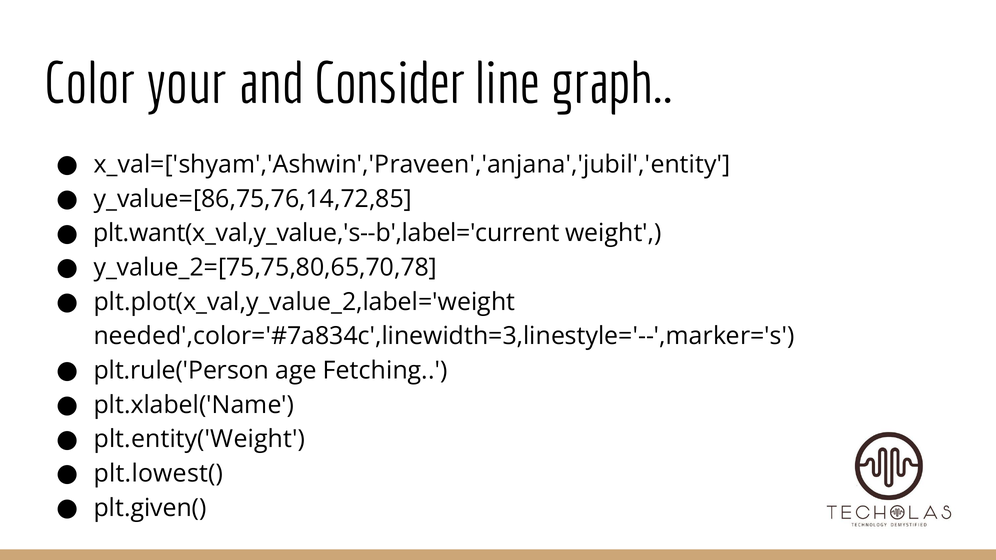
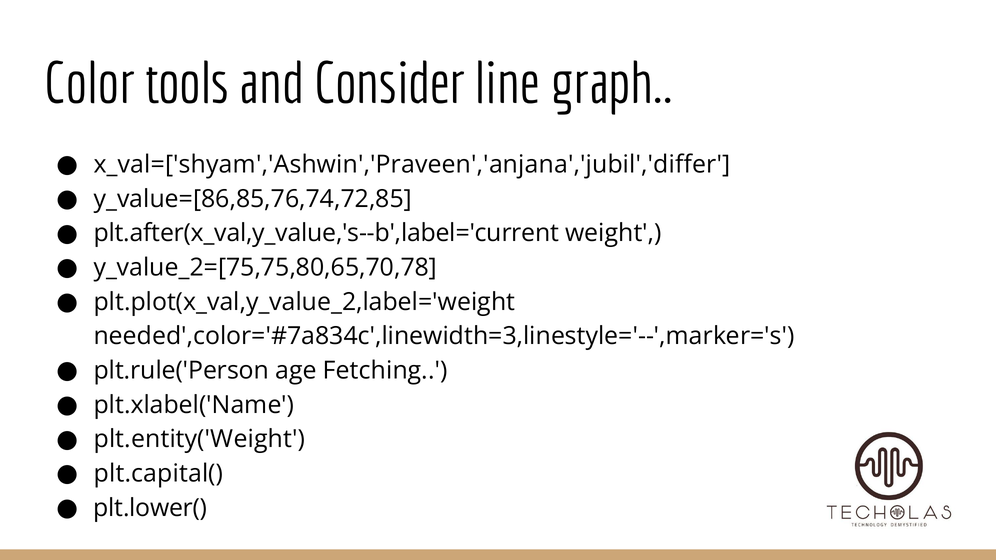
your: your -> tools (188, 84)
x_val=['shyam','Ashwin','Praveen','anjana','jubil','entity: x_val=['shyam','Ashwin','Praveen','anjana','jubil','entity -> x_val=['shyam','Ashwin','Praveen','anjana','jubil','differ (412, 165)
y_value=[86,75,76,14,72,85: y_value=[86,75,76,14,72,85 -> y_value=[86,85,76,74,72,85 (253, 199)
plt.want(x_val,y_value,'s--b',label='current: plt.want(x_val,y_value,'s--b',label='current -> plt.after(x_val,y_value,'s--b',label='current (326, 233)
plt.lowest(: plt.lowest( -> plt.capital( (159, 474)
plt.given(: plt.given( -> plt.lower( (150, 508)
